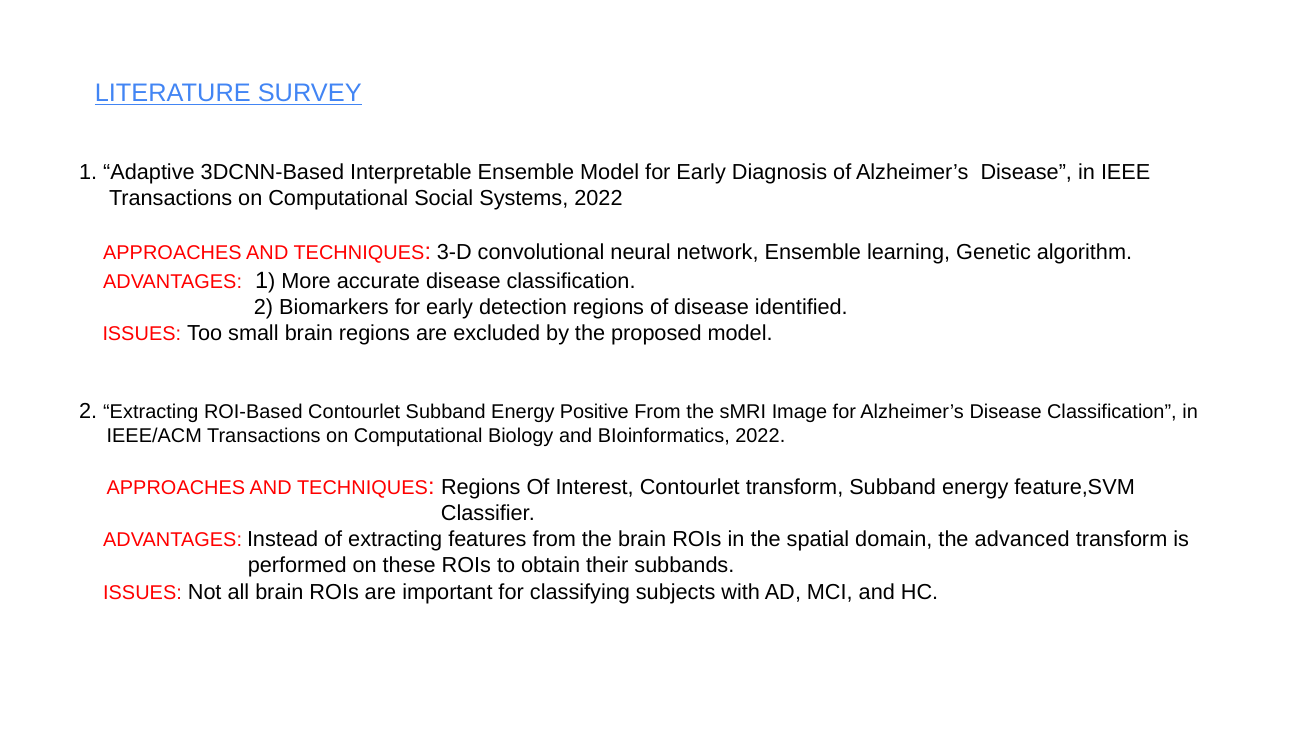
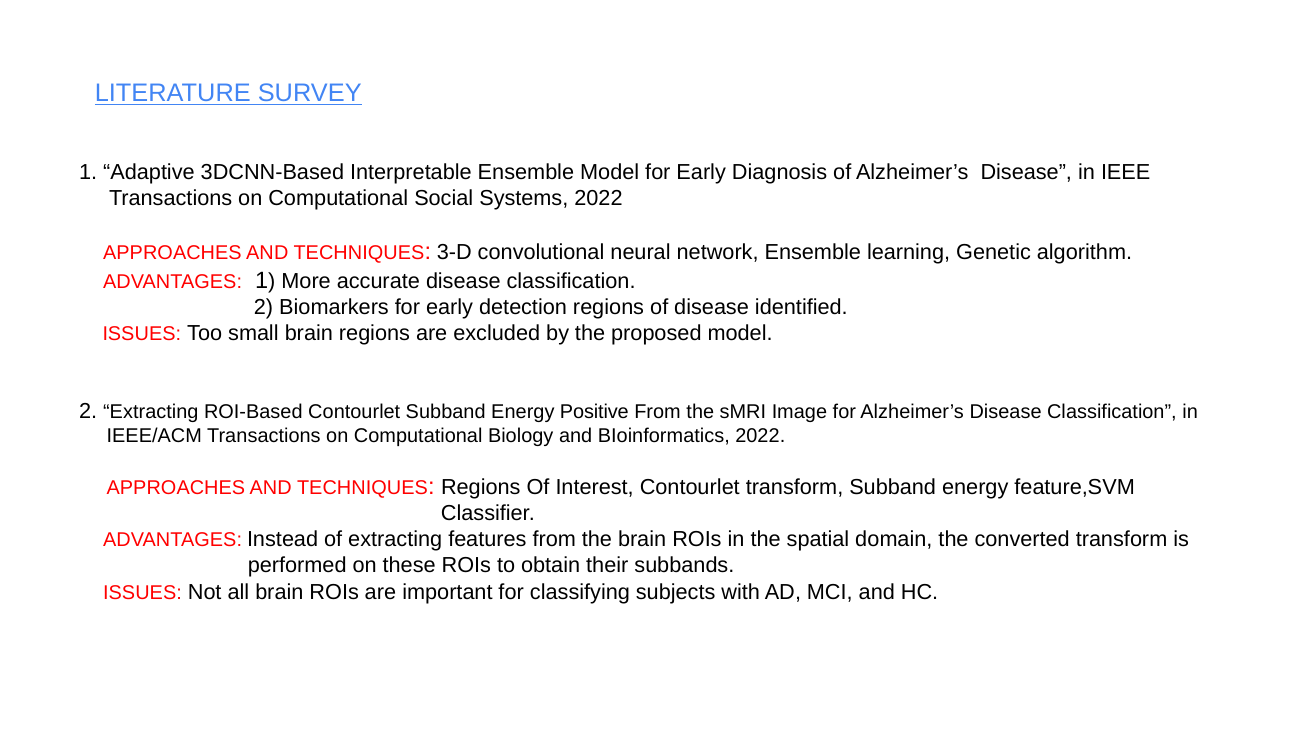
advanced: advanced -> converted (1022, 540)
